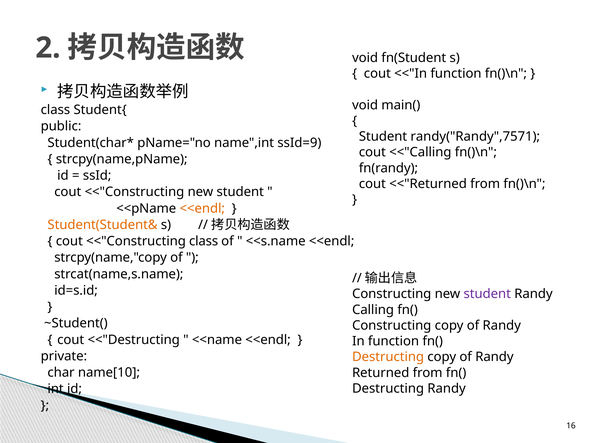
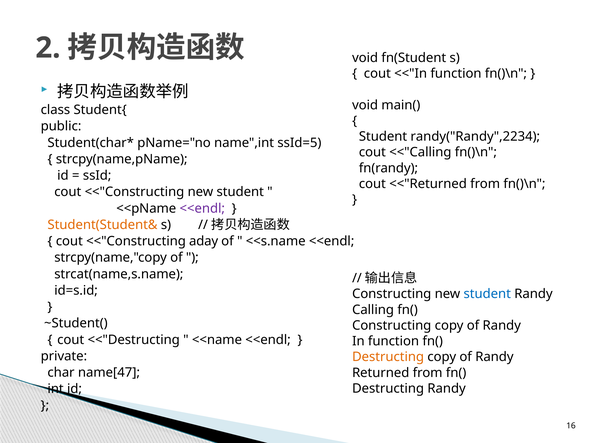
randy("Randy",7571: randy("Randy",7571 -> randy("Randy",2234 (475, 137)
ssId=9: ssId=9 -> ssId=5 (299, 143)
<<endl colour: orange -> purple (202, 208)
<<"Constructing class: class -> aday (204, 241)
student colour: purple -> blue (487, 294)
name[10: name[10 -> name[47 (109, 373)
